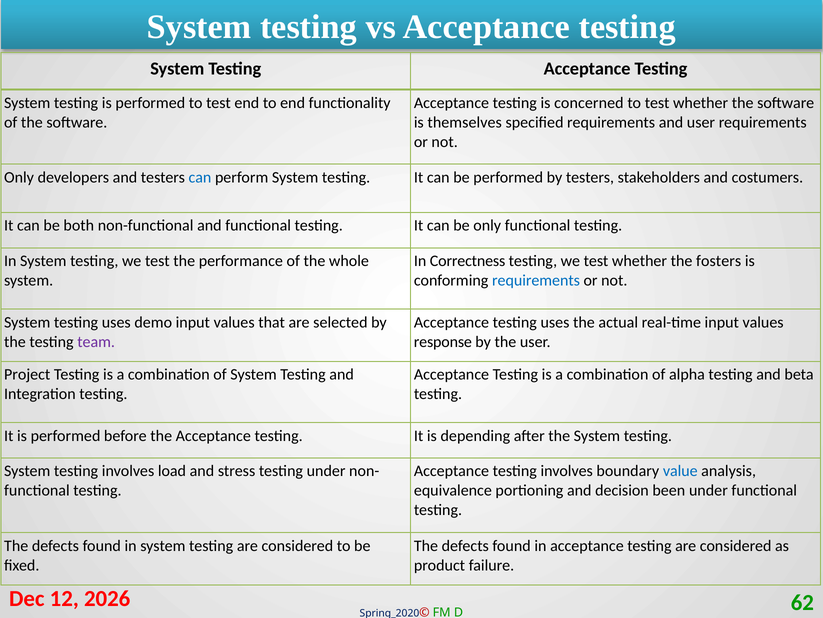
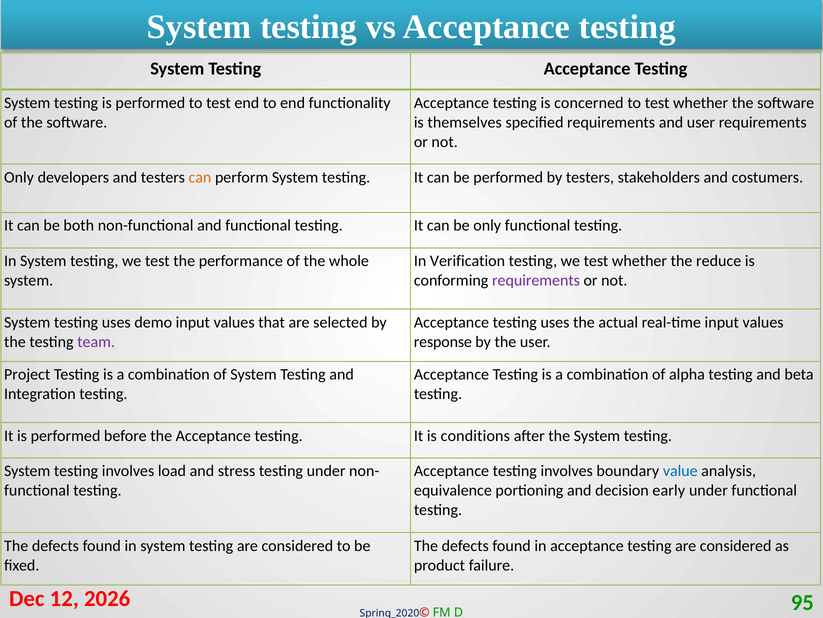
can colour: blue -> orange (200, 177)
Correctness: Correctness -> Verification (468, 261)
fosters: fosters -> reduce (719, 261)
requirements colour: blue -> purple (536, 280)
depending: depending -> conditions (475, 435)
been: been -> early (669, 490)
62: 62 -> 95 (802, 602)
